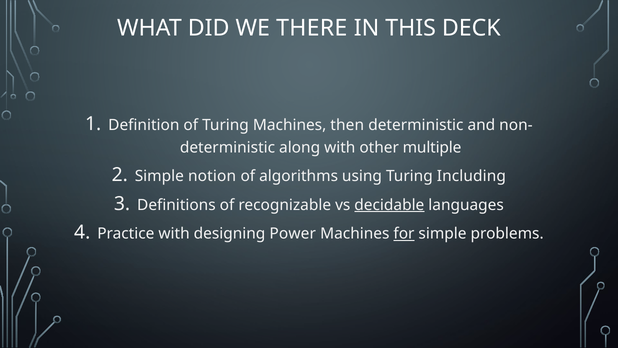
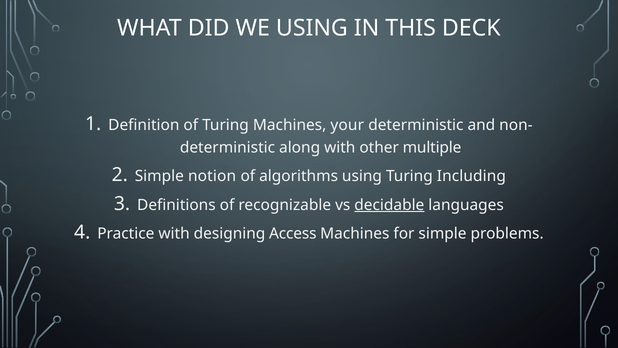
WE THERE: THERE -> USING (312, 28)
then: then -> your (347, 125)
Power: Power -> Access (293, 233)
for underline: present -> none (404, 233)
